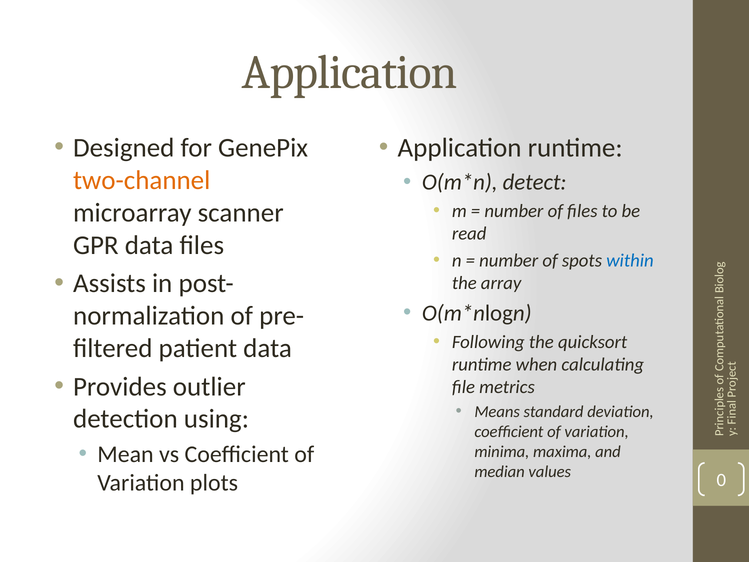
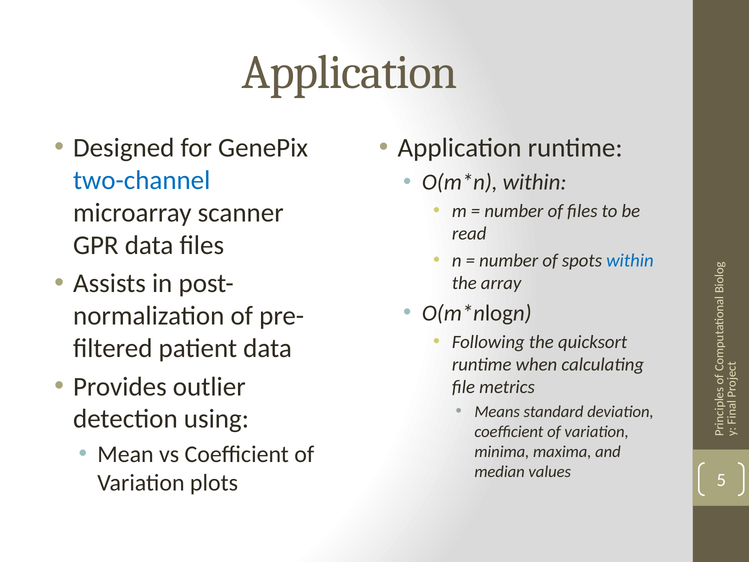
two-channel colour: orange -> blue (142, 180)
detect: detect -> within (535, 182)
0: 0 -> 5 (721, 480)
